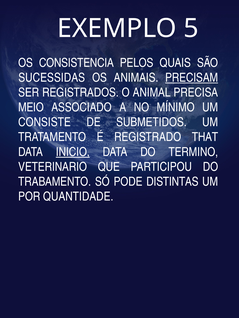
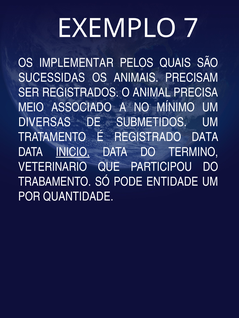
5: 5 -> 7 (191, 28)
CONSISTENCIA: CONSISTENCIA -> IMPLEMENTAR (76, 63)
PRECISAM underline: present -> none (192, 78)
CONSISTE: CONSISTE -> DIVERSAS (45, 122)
REGISTRADO THAT: THAT -> DATA (205, 137)
DISTINTAS: DISTINTAS -> ENTIDADE (172, 182)
